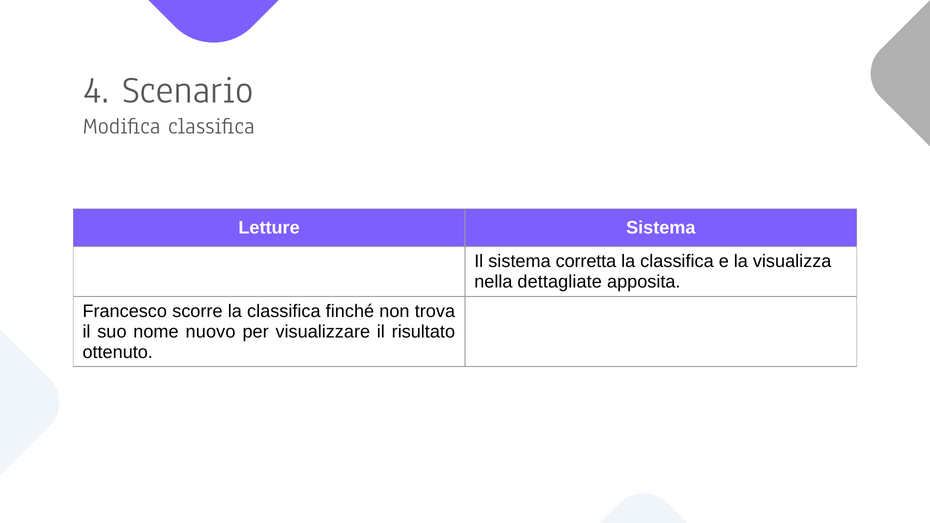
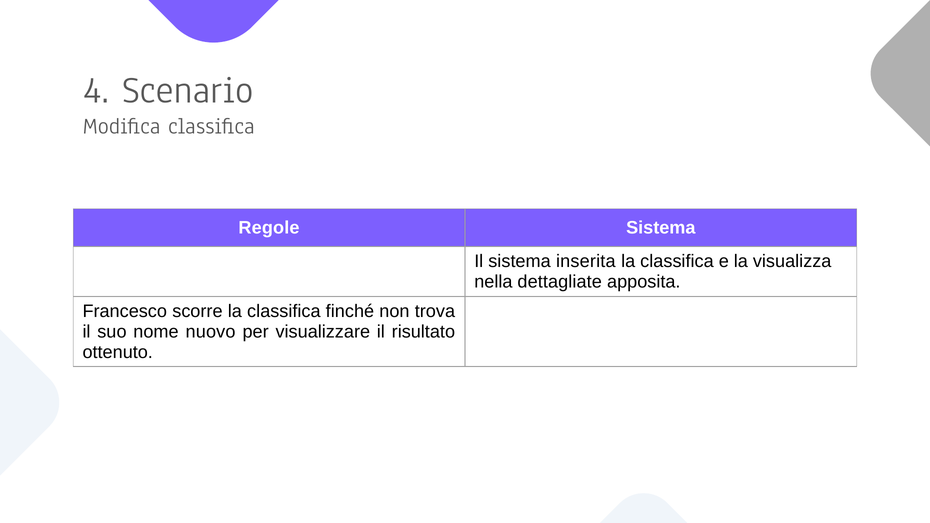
Letture: Letture -> Regole (269, 228)
corretta: corretta -> inserita (586, 262)
